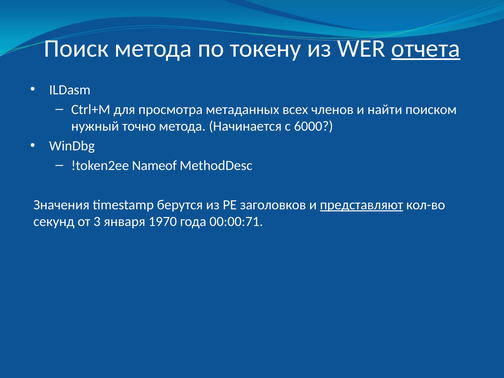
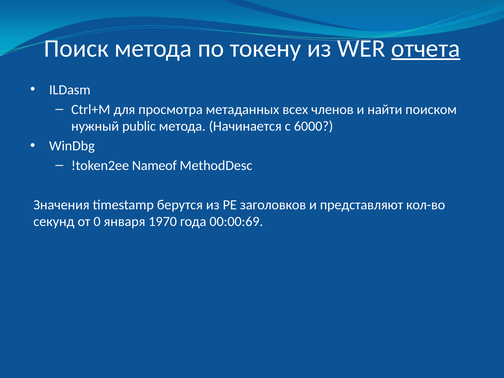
точно: точно -> public (139, 126)
представляют underline: present -> none (362, 205)
3: 3 -> 0 (97, 222)
00:00:71: 00:00:71 -> 00:00:69 (236, 222)
